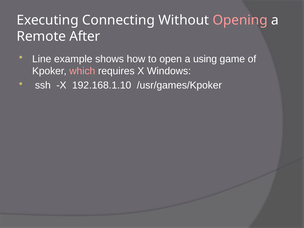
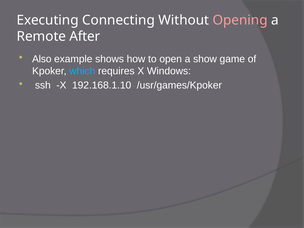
Line: Line -> Also (42, 59)
using: using -> show (205, 59)
which colour: pink -> light blue (82, 71)
